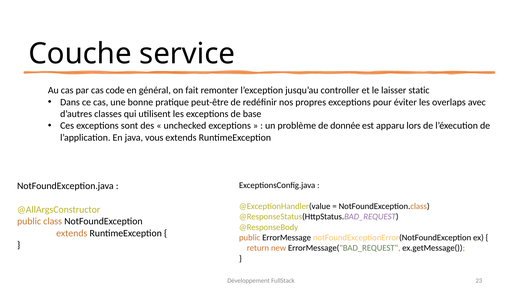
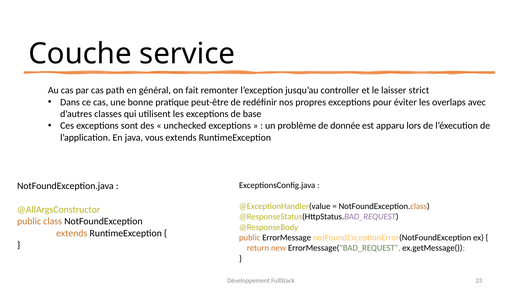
code: code -> path (115, 90)
static: static -> strict (419, 90)
